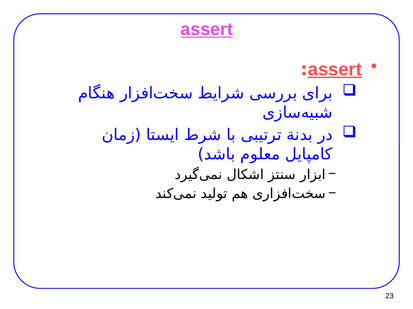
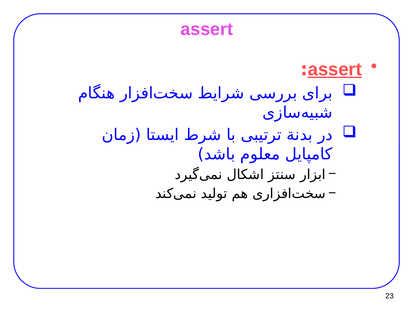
assert underline: present -> none (207, 29)
